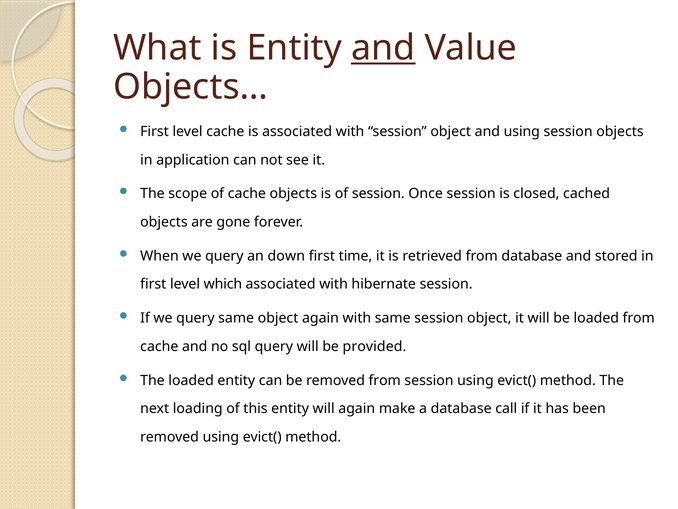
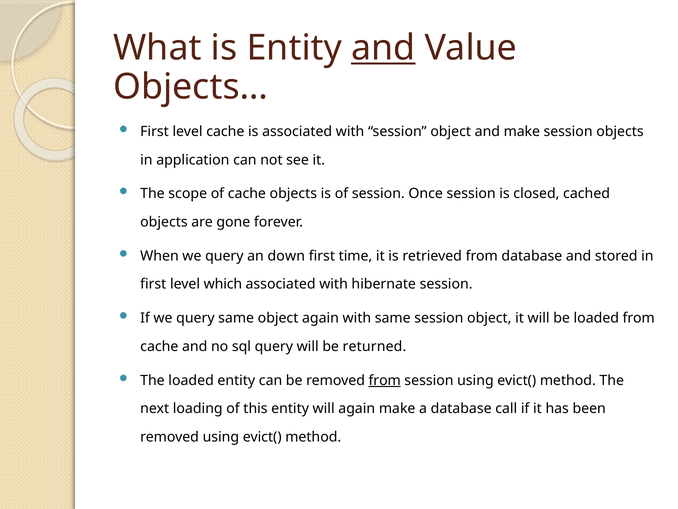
and using: using -> make (522, 131)
provided: provided -> returned (374, 346)
from underline: none -> present (385, 380)
